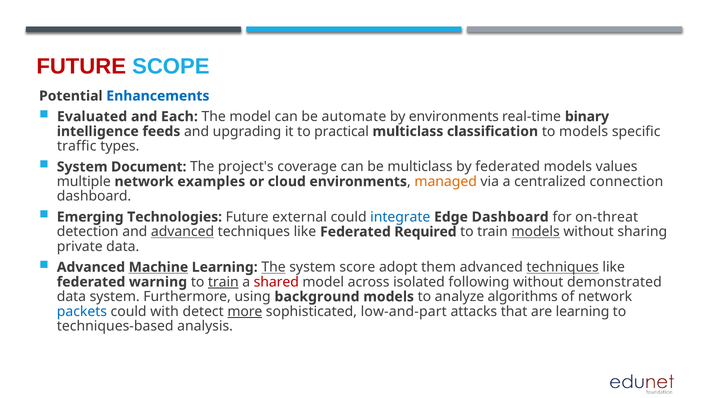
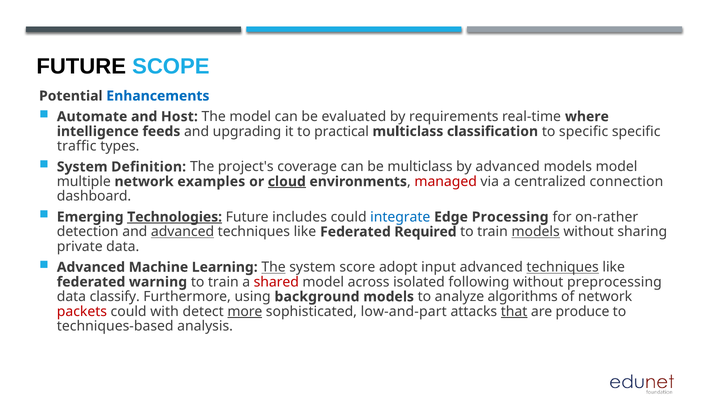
FUTURE colour: red -> black (81, 66)
Evaluated: Evaluated -> Automate (92, 117)
Each: Each -> Host (179, 117)
automate: automate -> evaluated (354, 117)
by environments: environments -> requirements (454, 117)
binary: binary -> where (587, 117)
to models: models -> specific (584, 131)
Document: Document -> Definition (149, 167)
by federated: federated -> advanced (508, 167)
models values: values -> model (617, 167)
cloud underline: none -> present (287, 182)
managed colour: orange -> red (446, 182)
Technologies underline: none -> present (175, 217)
external: external -> includes (300, 217)
Edge Dashboard: Dashboard -> Processing (510, 217)
on-threat: on-threat -> on-rather (607, 217)
Machine underline: present -> none (158, 267)
them: them -> input (439, 267)
train underline: present -> none (223, 282)
demonstrated: demonstrated -> preprocessing (614, 282)
data system: system -> classify (115, 297)
packets colour: blue -> red (82, 312)
that underline: none -> present (514, 312)
are learning: learning -> produce (583, 312)
